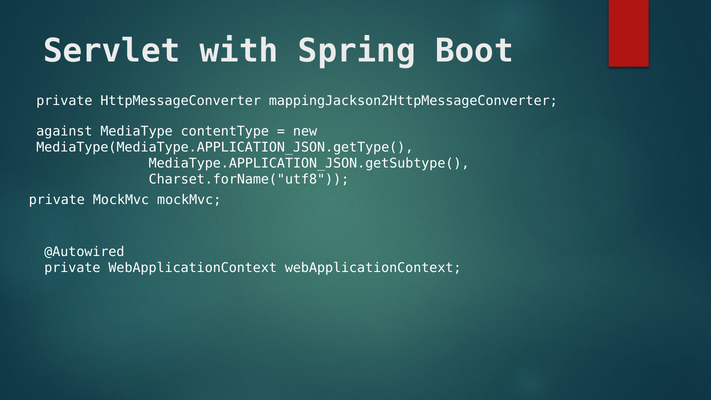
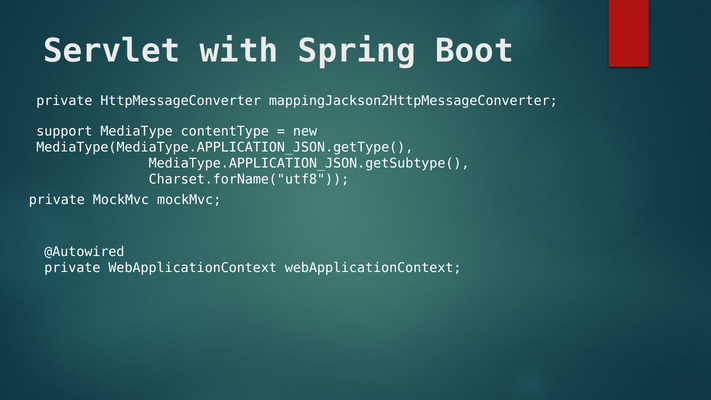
against: against -> support (64, 131)
